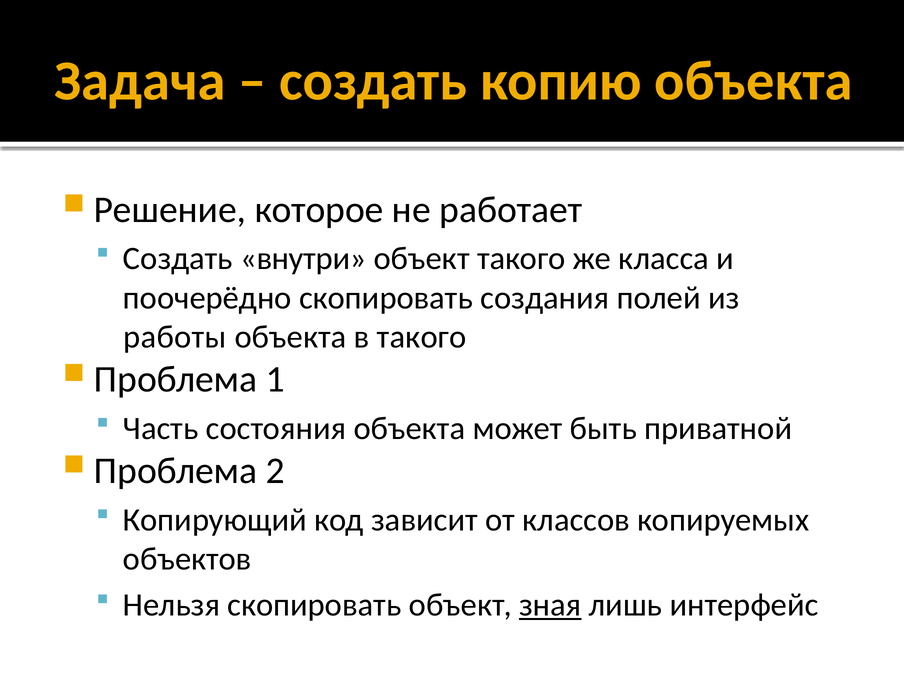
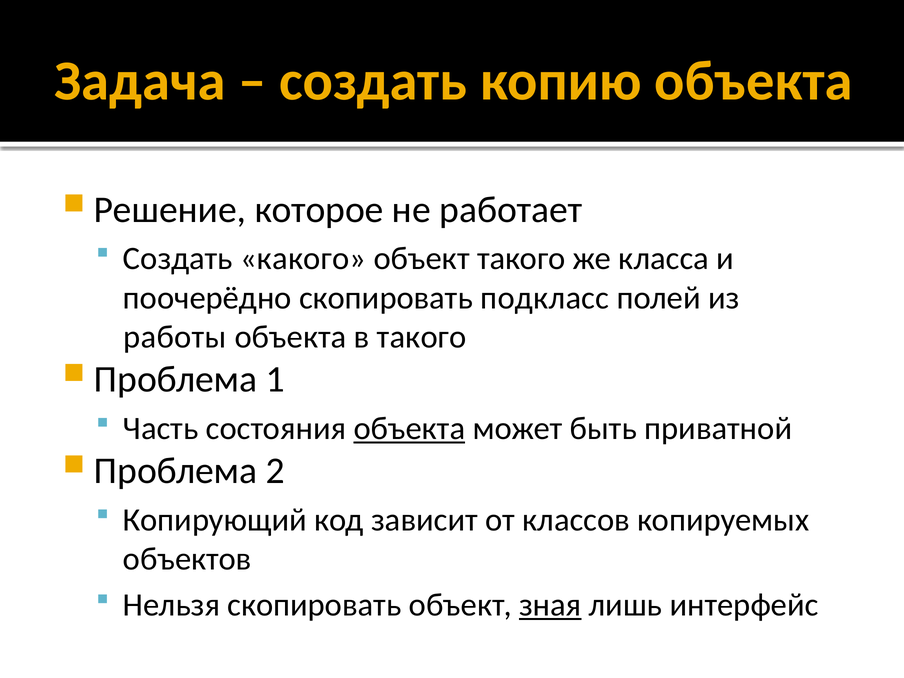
внутри: внутри -> какого (303, 259)
создания: создания -> подкласс (545, 298)
объекта underline: none -> present (409, 428)
